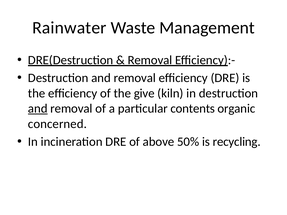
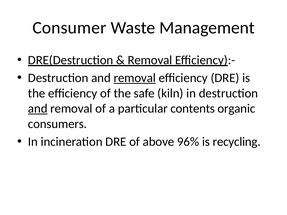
Rainwater: Rainwater -> Consumer (69, 28)
removal underline: none -> present (135, 78)
give: give -> safe (144, 93)
concerned: concerned -> consumers (57, 124)
50%: 50% -> 96% (188, 142)
